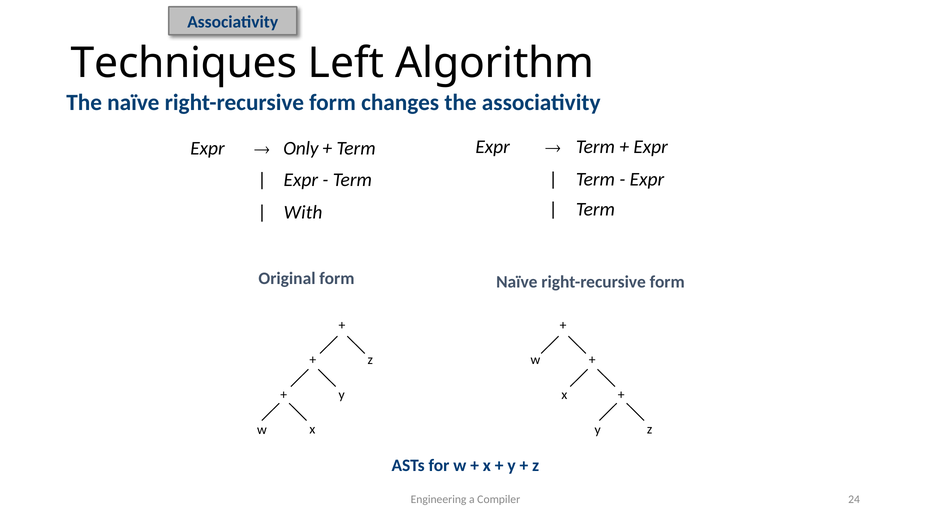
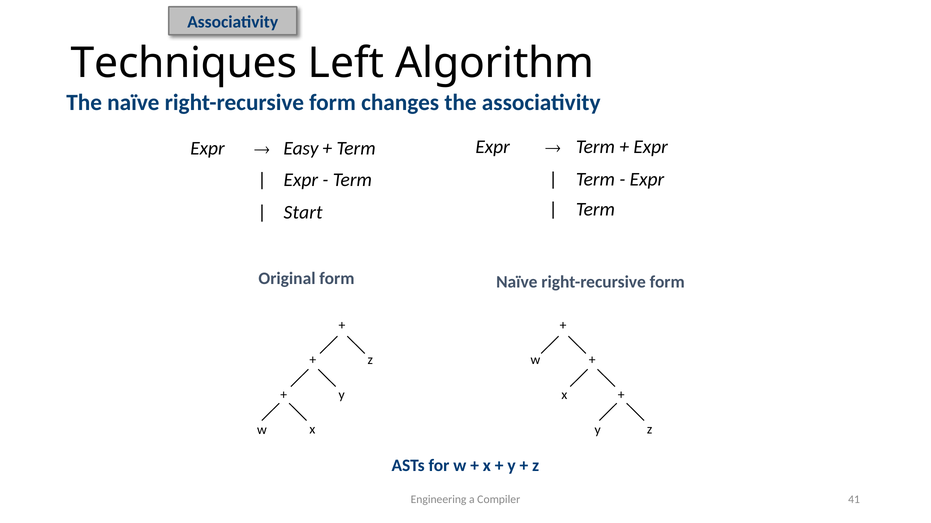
Only: Only -> Easy (301, 149)
With: With -> Start (303, 212)
24: 24 -> 41 (854, 500)
